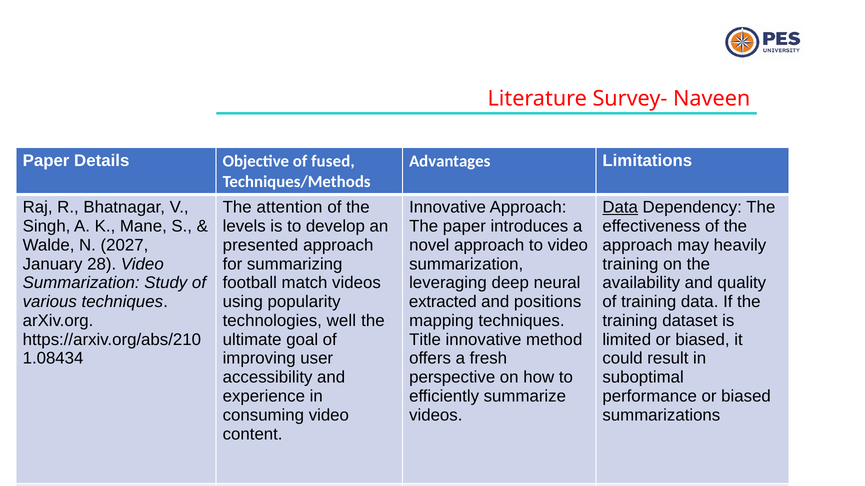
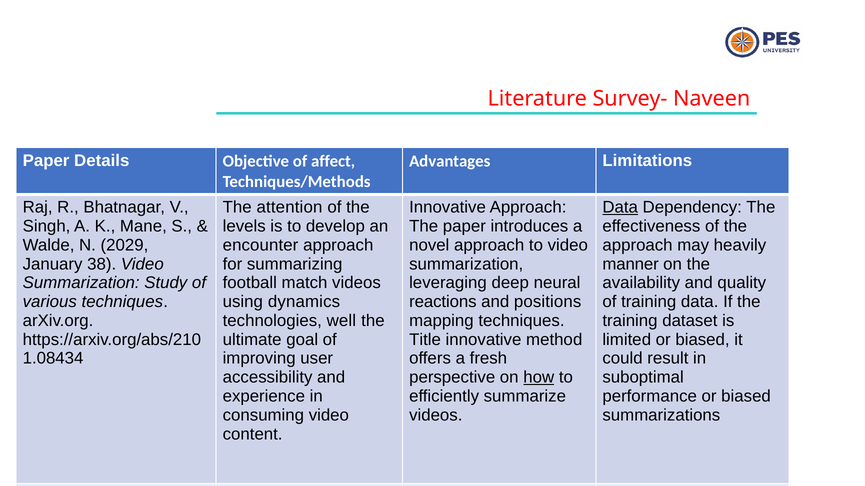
fused: fused -> affect (333, 161)
2027: 2027 -> 2029 (124, 245)
presented: presented -> encounter (261, 245)
28: 28 -> 38 (102, 264)
training: training -> manner (631, 264)
popularity: popularity -> dynamics (304, 302)
extracted: extracted -> reactions (443, 302)
how underline: none -> present (539, 378)
